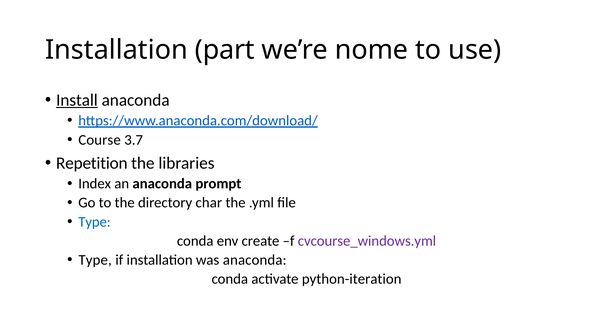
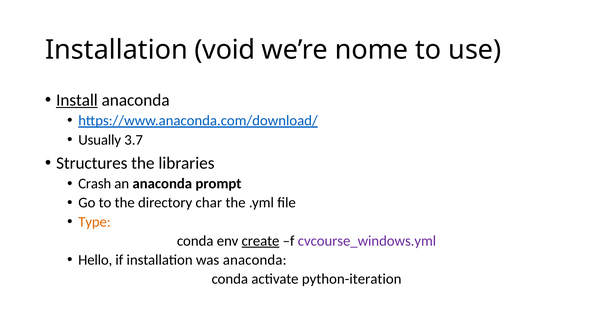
part: part -> void (225, 50)
Course: Course -> Usually (100, 140)
Repetition: Repetition -> Structures (92, 163)
Index: Index -> Crash (95, 183)
Type colour: blue -> orange (94, 221)
create underline: none -> present (261, 240)
Type: Type -> Hello (95, 259)
